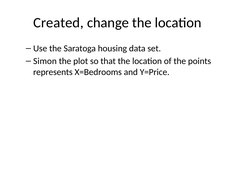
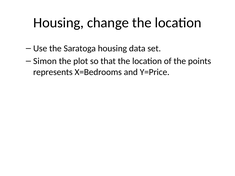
Created: Created -> Housing (59, 23)
